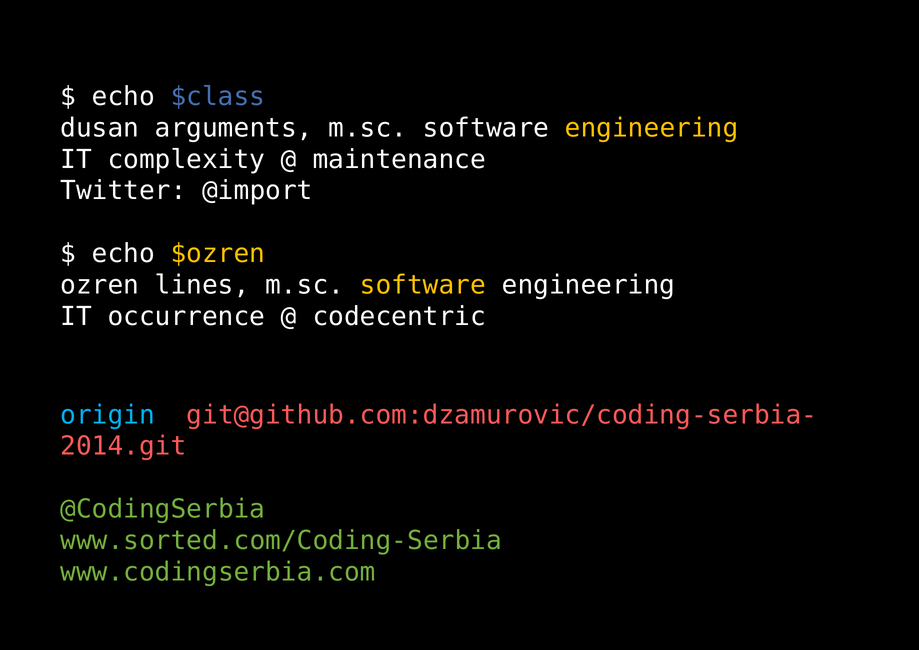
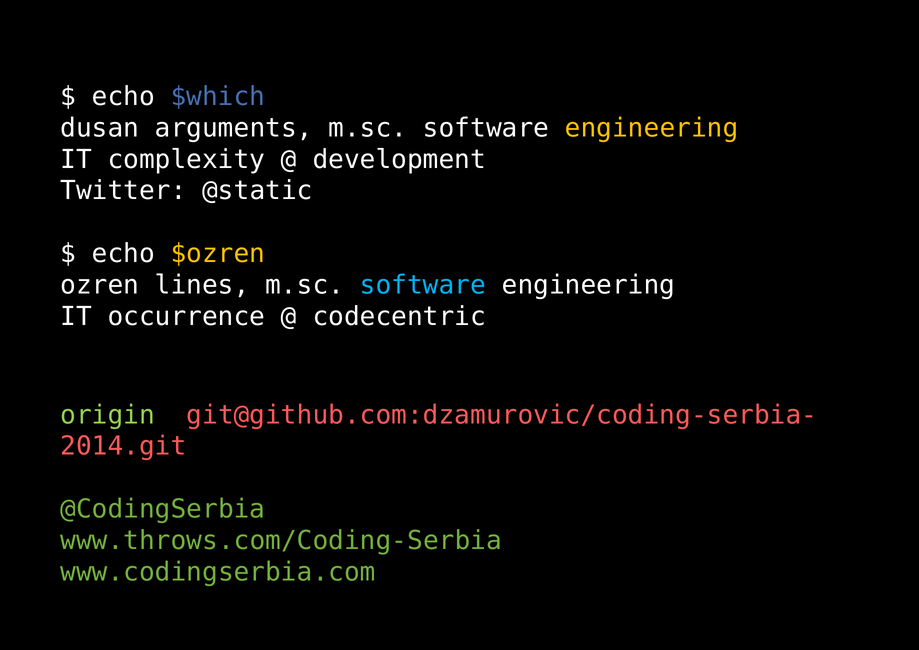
$class: $class -> $which (218, 96)
maintenance: maintenance -> development (399, 159)
@import: @import -> @static (257, 191)
software colour: yellow -> light blue (423, 285)
origin colour: light blue -> light green (108, 415)
www.sorted.com/Coding-Serbia: www.sorted.com/Coding-Serbia -> www.throws.com/Coding-Serbia (281, 540)
